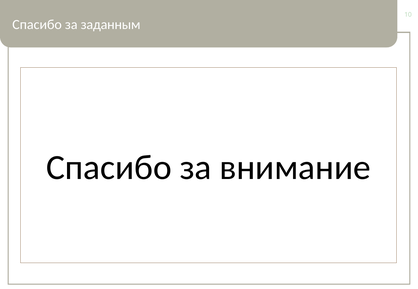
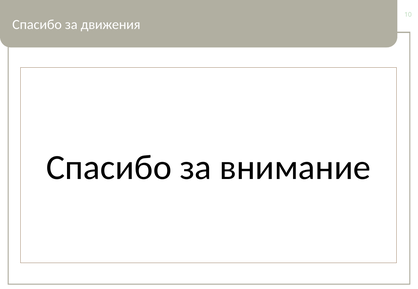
заданным: заданным -> движения (111, 25)
